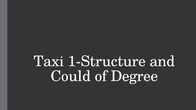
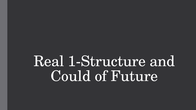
Taxi: Taxi -> Real (49, 61)
Degree: Degree -> Future (134, 76)
